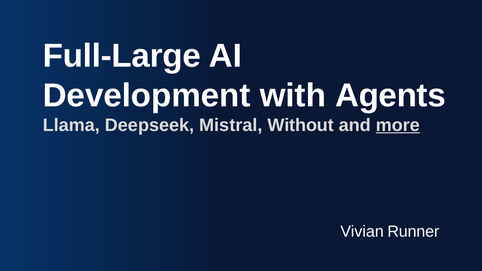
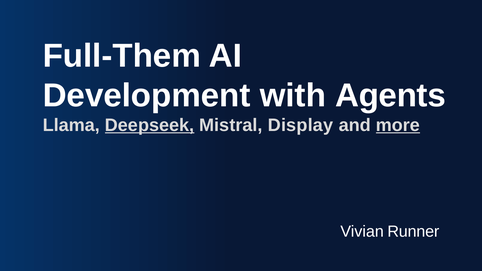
Full-Large: Full-Large -> Full-Them (122, 56)
Deepseek underline: none -> present (150, 125)
Without: Without -> Display (301, 125)
